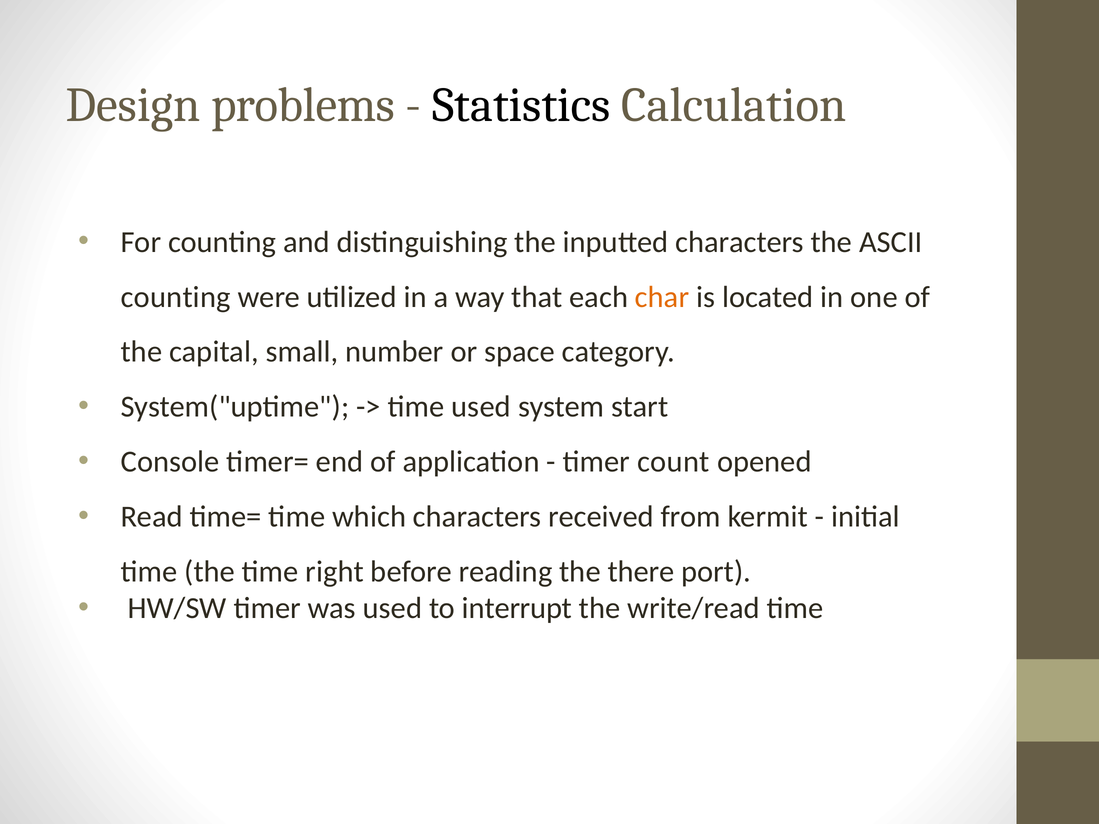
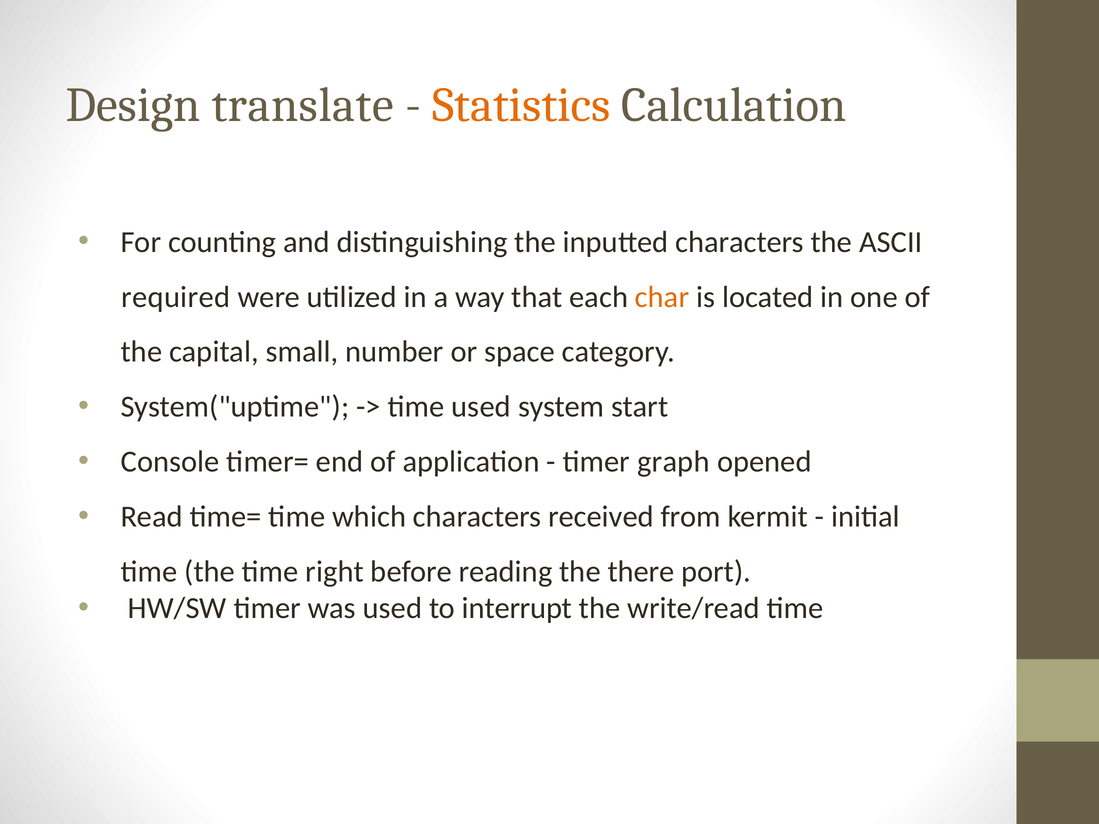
problems: problems -> translate (303, 105)
Statistics colour: black -> orange (521, 105)
counting: counting -> required (176, 297)
count: count -> graph (673, 462)
